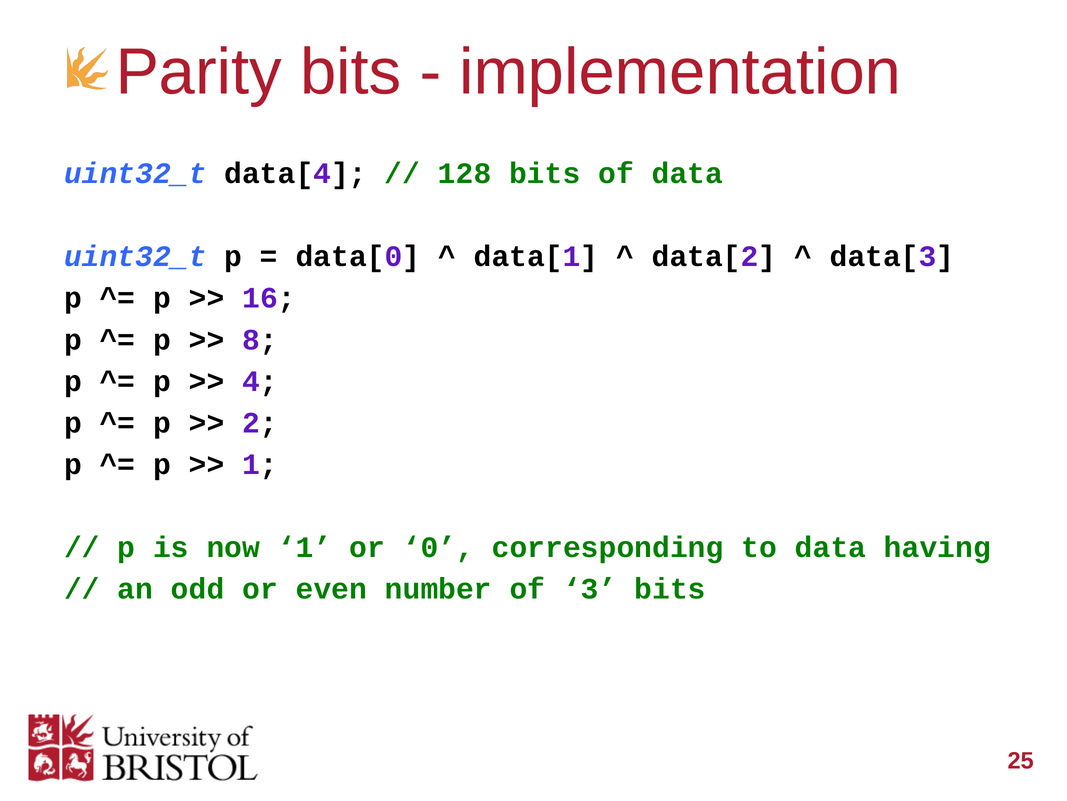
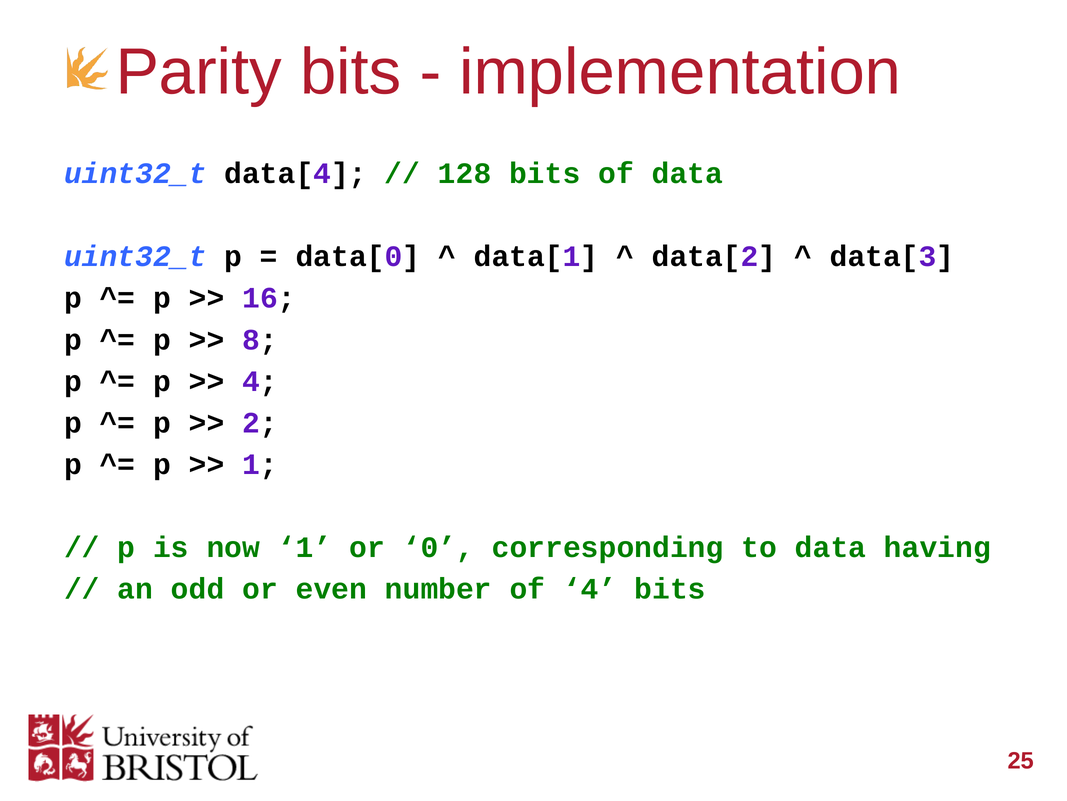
of 3: 3 -> 4 (590, 588)
